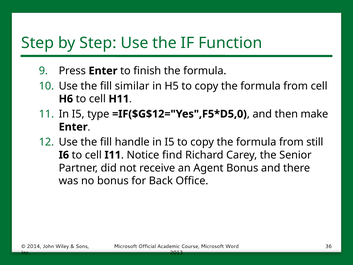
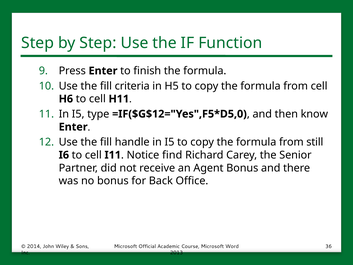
similar: similar -> criteria (132, 86)
make: make -> know (314, 114)
